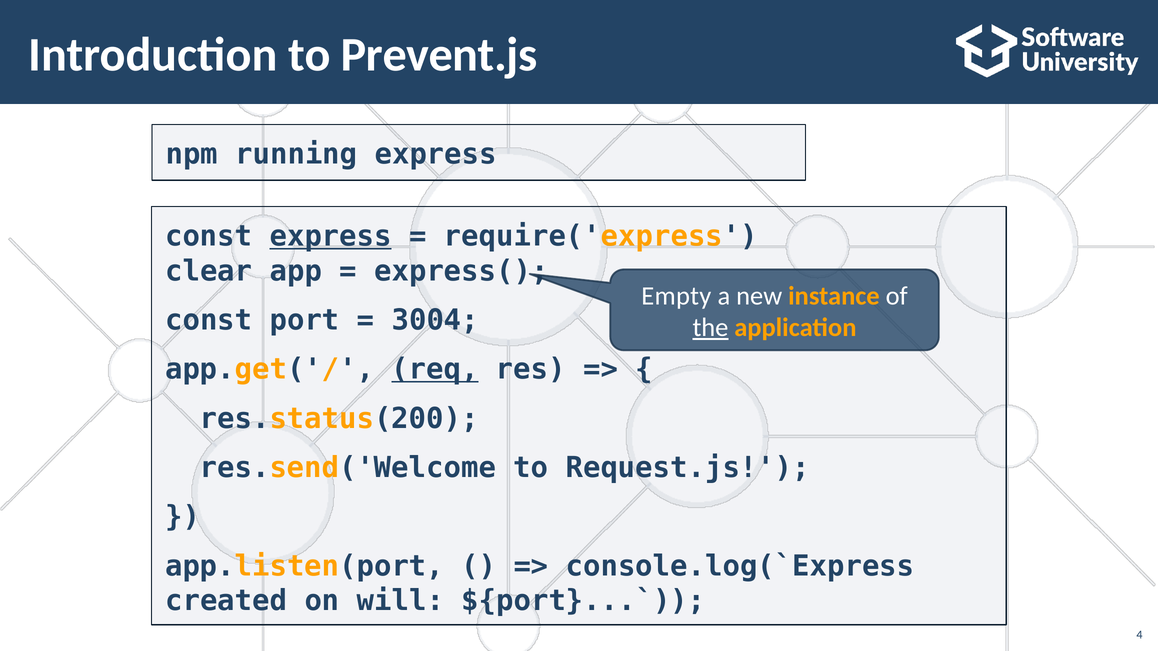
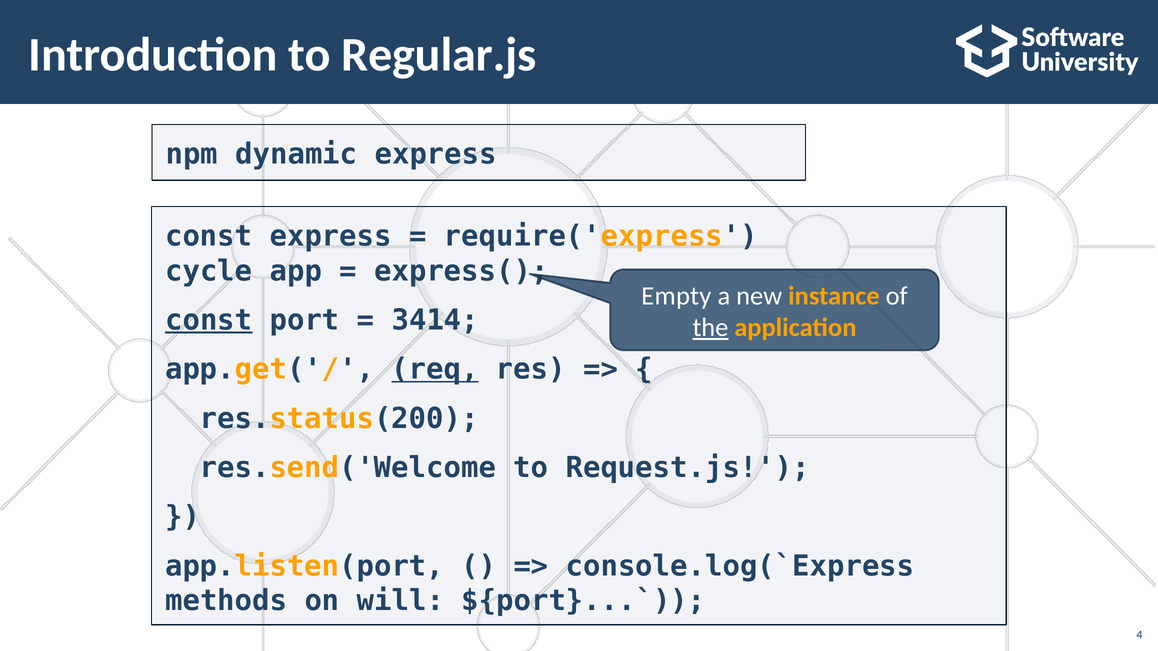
Prevent.js: Prevent.js -> Regular.js (439, 55)
running: running -> dynamic (296, 154)
express underline: present -> none (331, 236)
clear: clear -> cycle (209, 271)
const underline: none -> present (209, 320)
3004: 3004 -> 3414 (435, 320)
created: created -> methods (226, 601)
